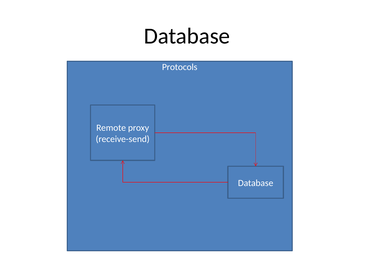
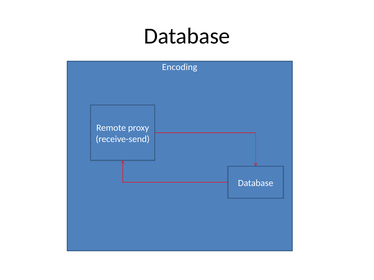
Protocols: Protocols -> Encoding (180, 67)
